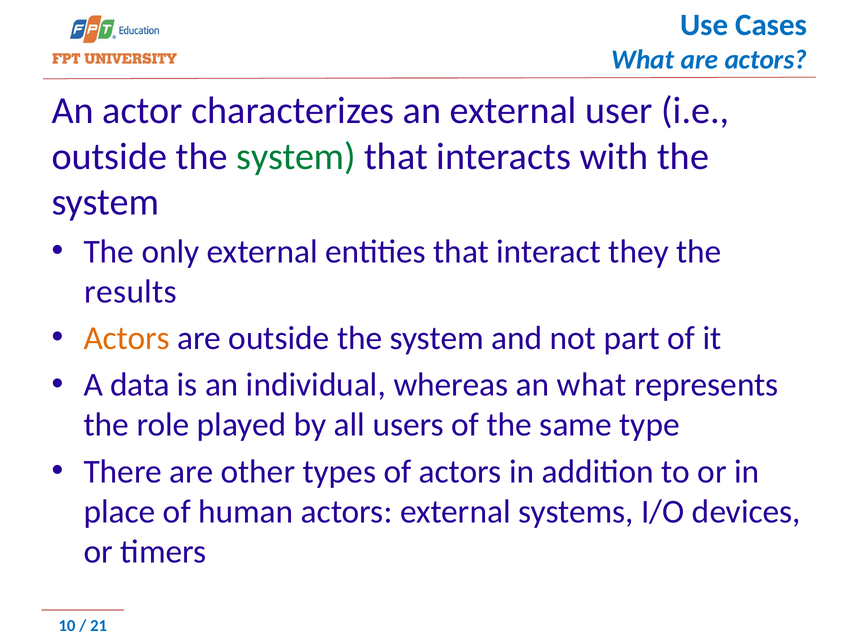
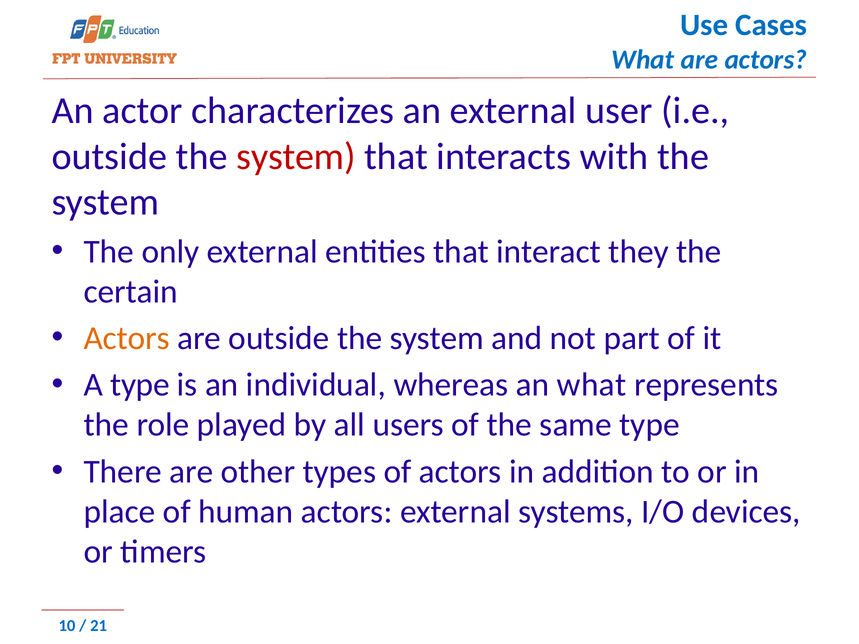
system colour: green -> red (296, 157)
results: results -> certain (131, 292)
data: data -> type (140, 385)
